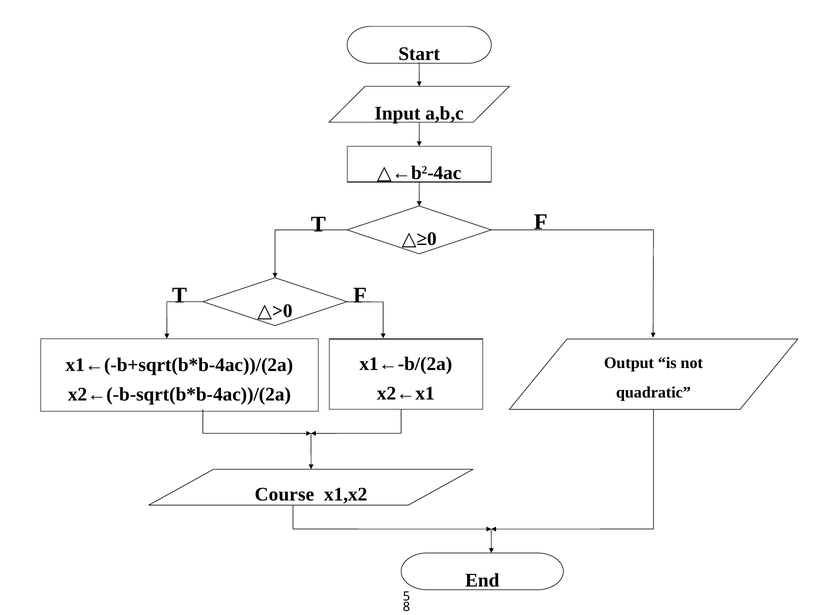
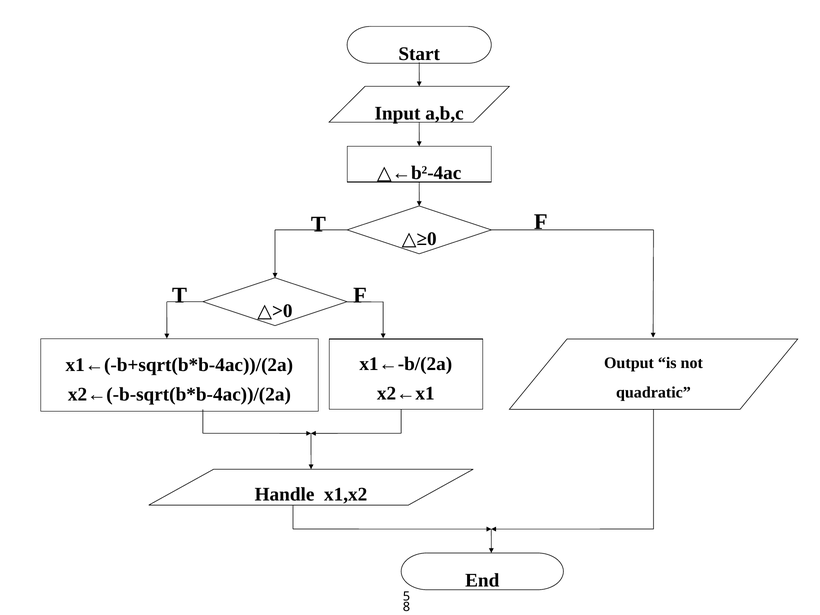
Course: Course -> Handle (285, 494)
